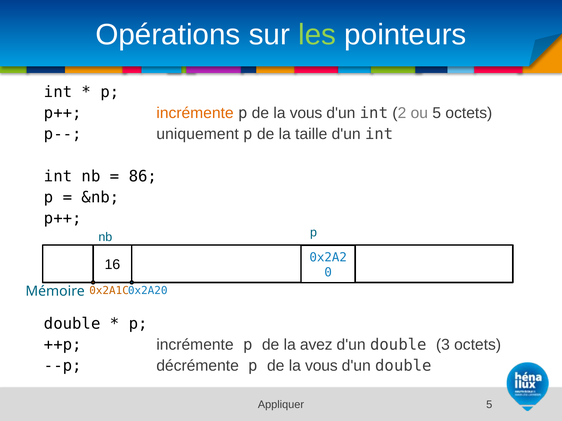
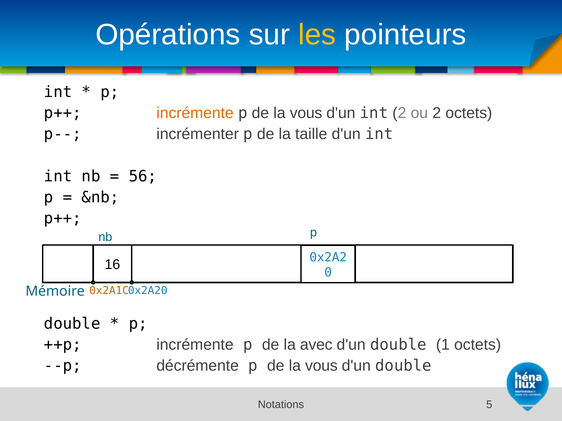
les colour: light green -> yellow (317, 35)
ou 5: 5 -> 2 (437, 113)
uniquement: uniquement -> incrémenter (198, 134)
86: 86 -> 56 (143, 176)
avez: avez -> avec (316, 345)
3: 3 -> 1 (443, 345)
Appliquer: Appliquer -> Notations (281, 405)
